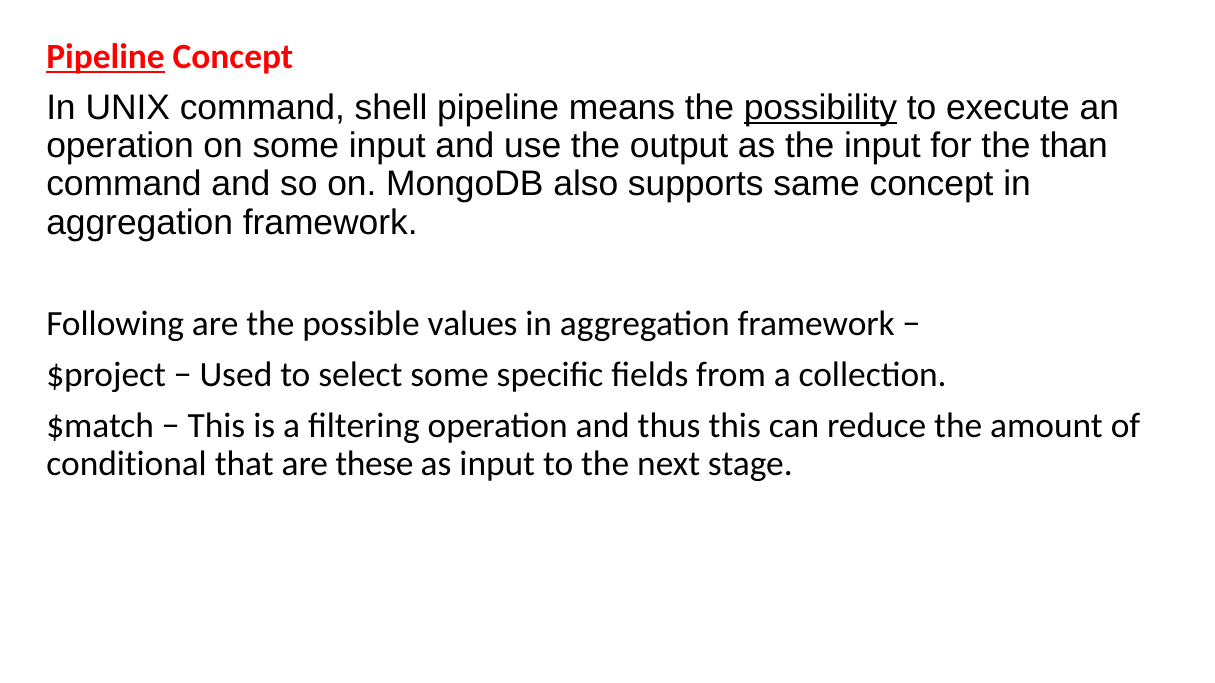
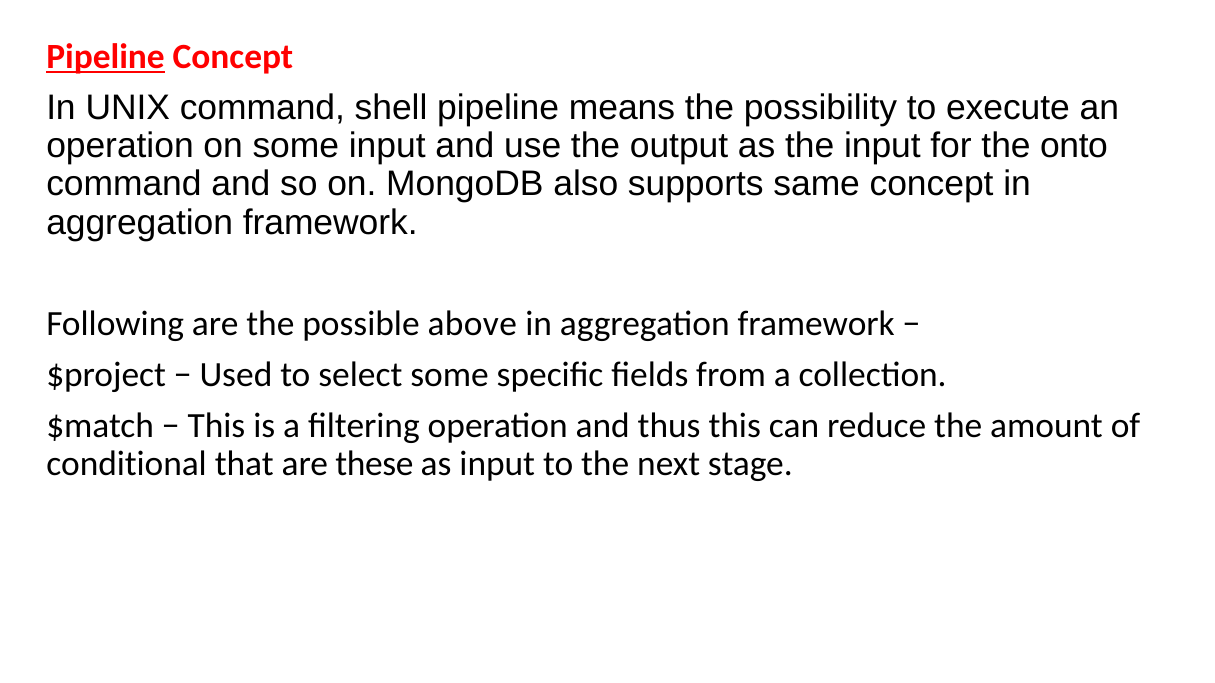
possibility underline: present -> none (820, 108)
than: than -> onto (1074, 146)
values: values -> above (472, 324)
